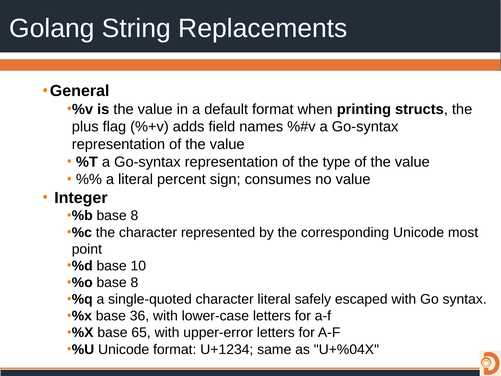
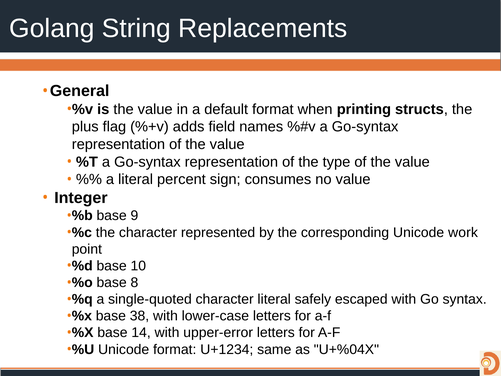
%b base 8: 8 -> 9 (134, 216)
most: most -> work (463, 232)
36: 36 -> 38 (139, 316)
65: 65 -> 14 (141, 332)
